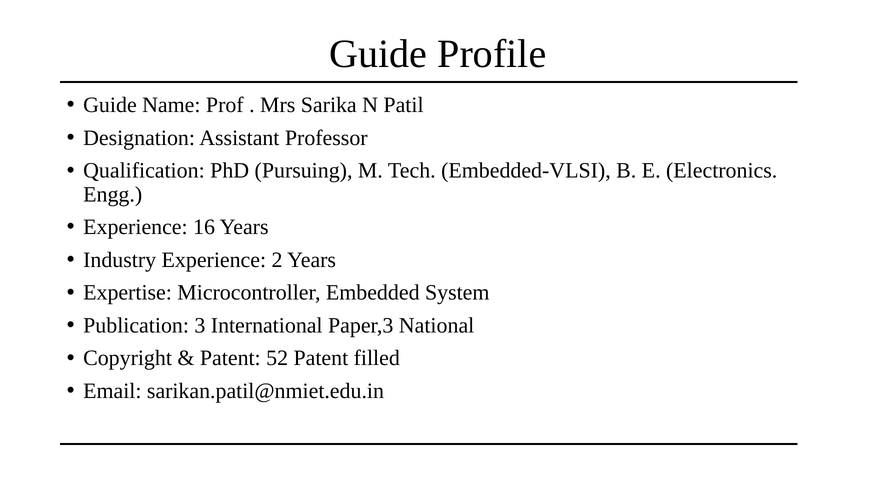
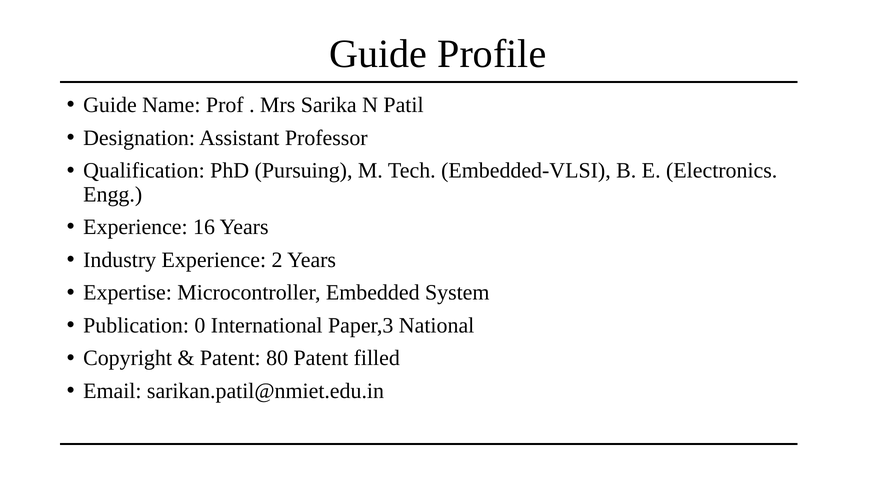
3: 3 -> 0 (200, 325)
52: 52 -> 80 (277, 358)
